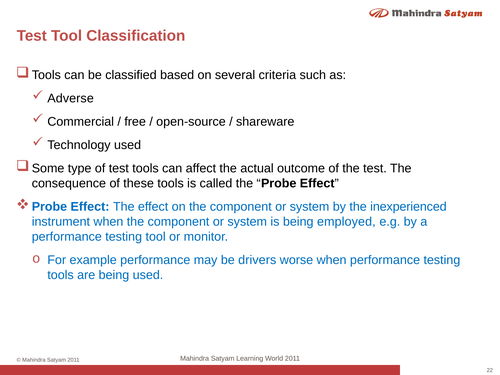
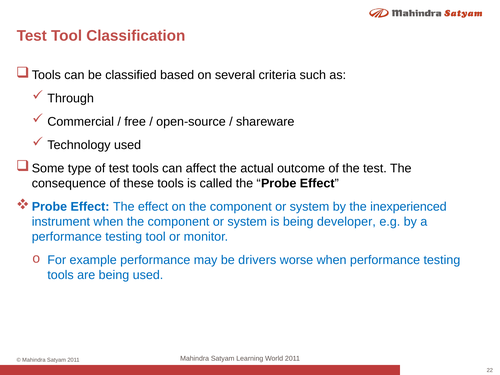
Adverse: Adverse -> Through (71, 98)
employed: employed -> developer (346, 222)
